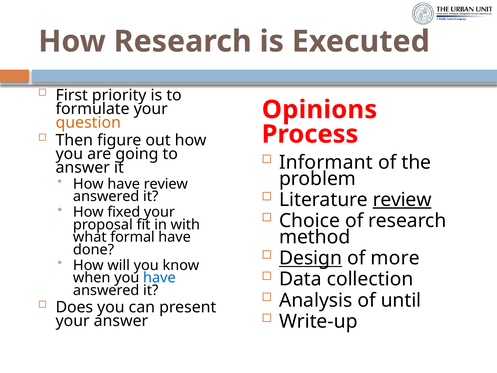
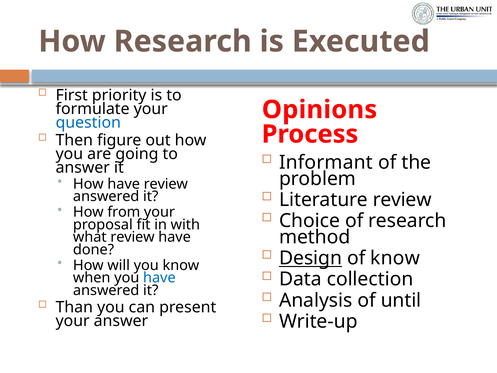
question colour: orange -> blue (88, 123)
review underline: present -> none (402, 200)
fixed: fixed -> from (124, 212)
what formal: formal -> review (132, 237)
of more: more -> know (395, 258)
Does: Does -> Than (74, 307)
